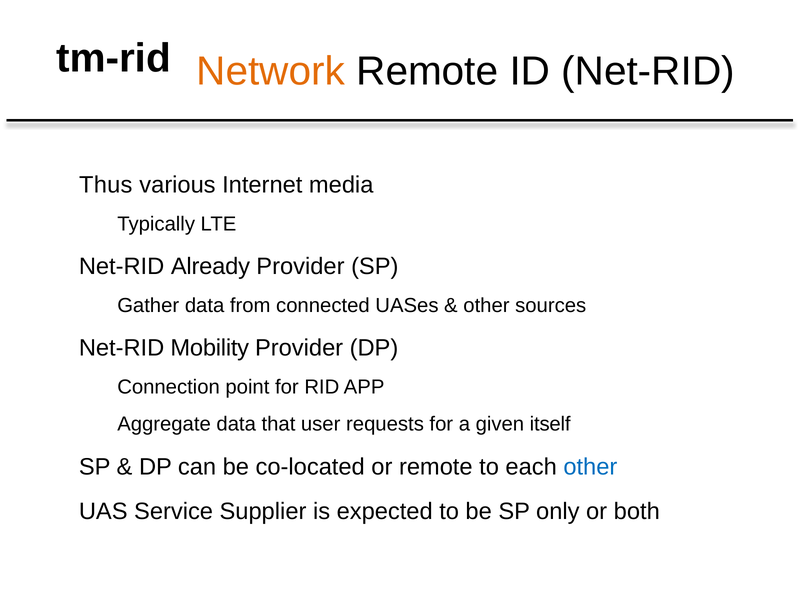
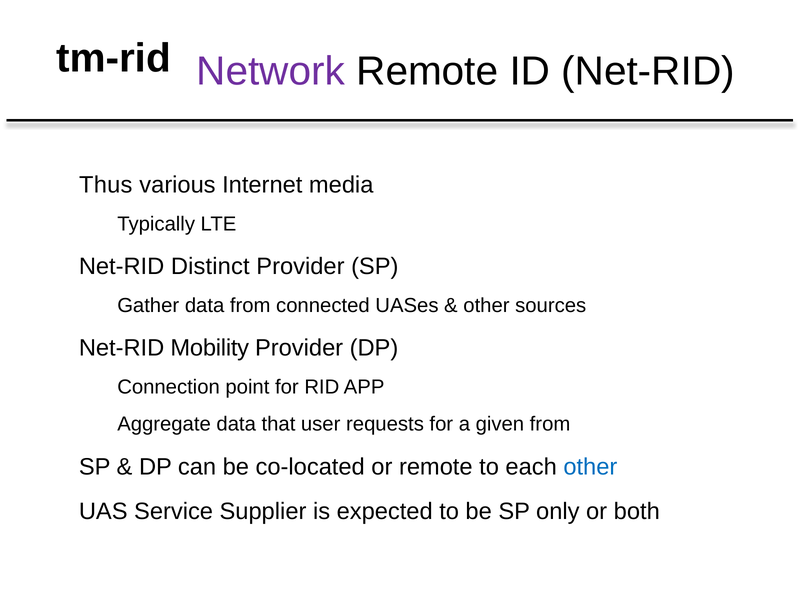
Network colour: orange -> purple (271, 71)
Already: Already -> Distinct (210, 267)
given itself: itself -> from (550, 424)
